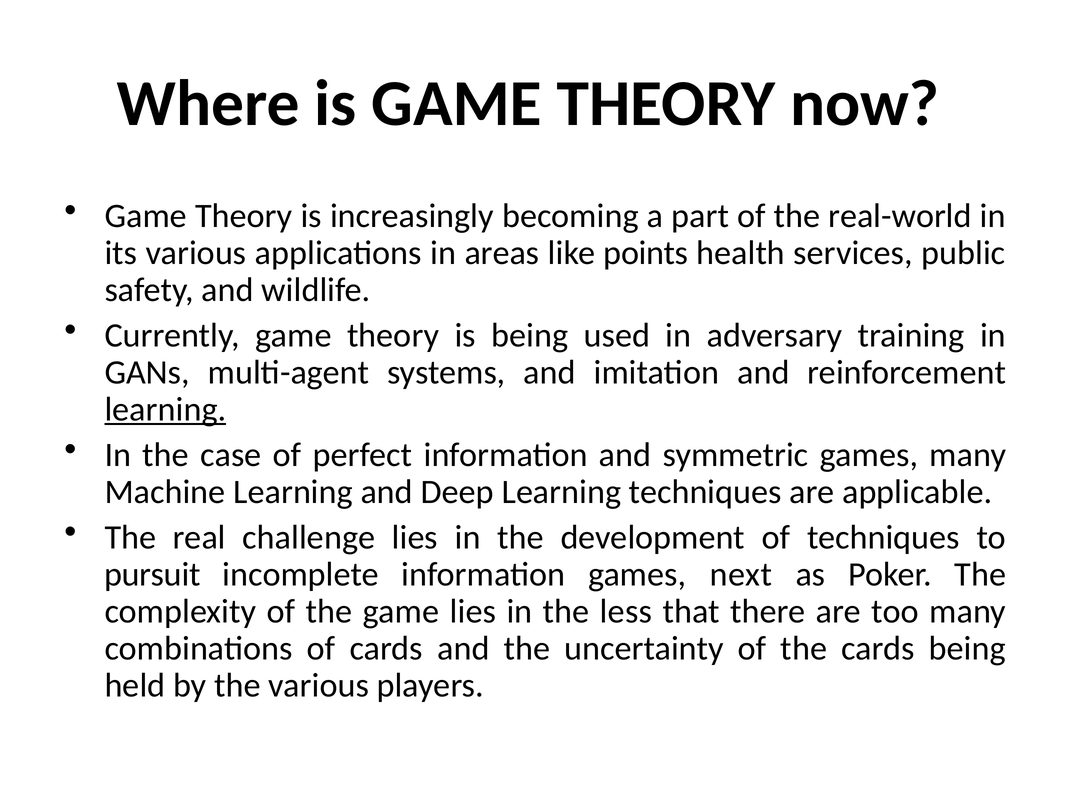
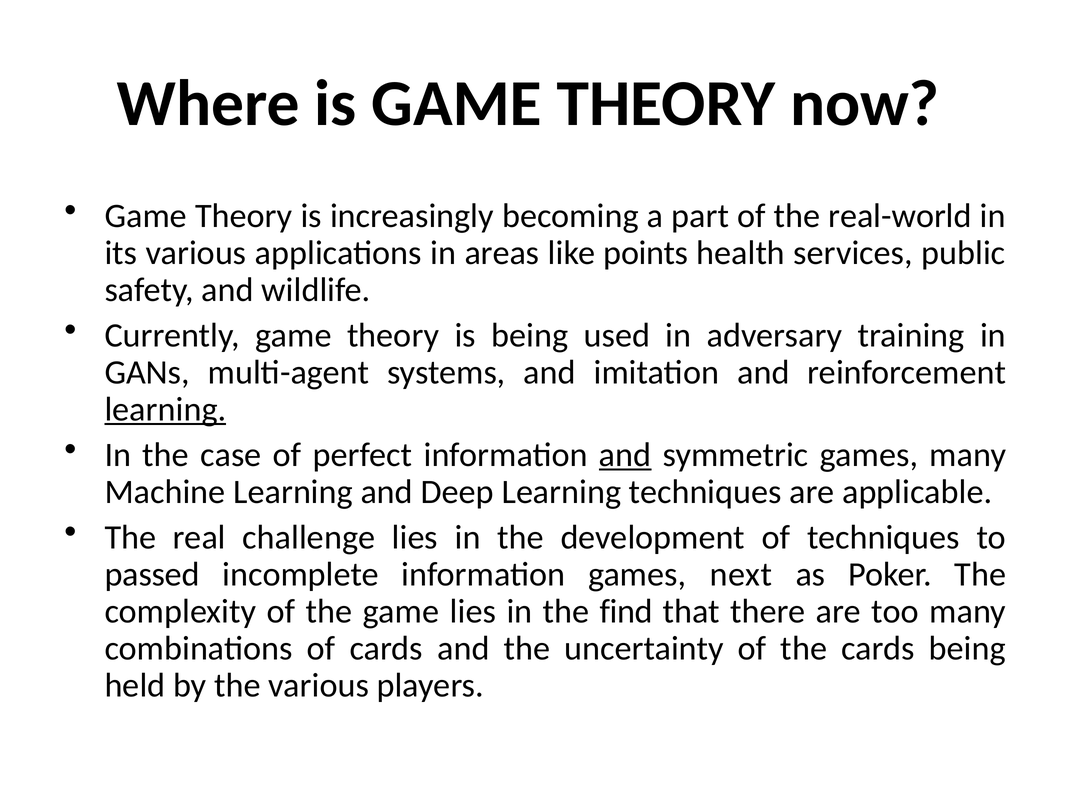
and underline: none -> present (625, 455)
pursuit: pursuit -> passed (152, 574)
less: less -> find (626, 611)
